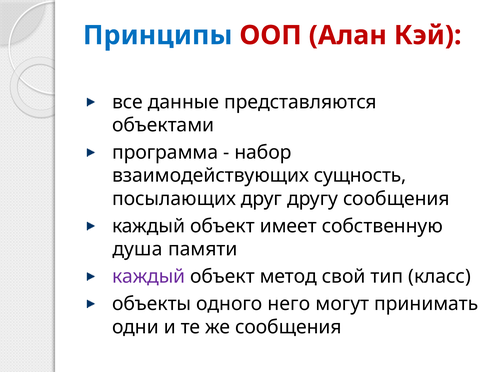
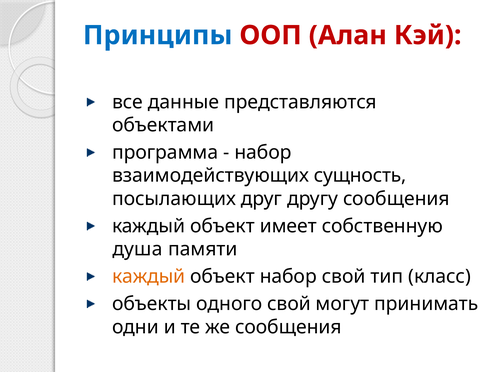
каждый colour: purple -> orange (149, 277)
объект метод: метод -> набор (288, 277)
одного него: него -> свой (289, 304)
